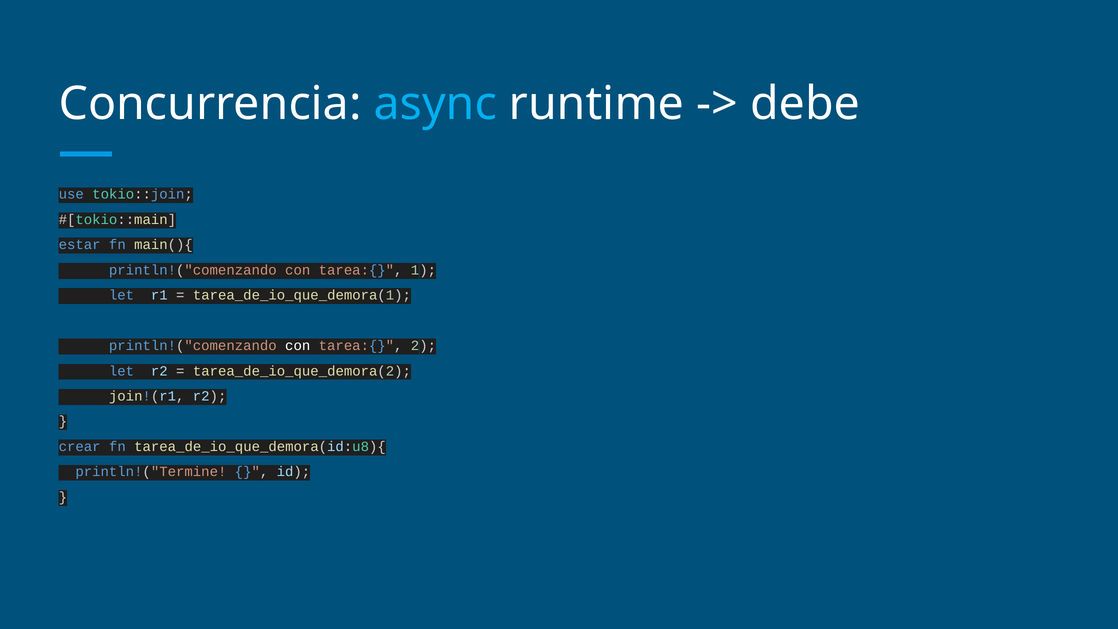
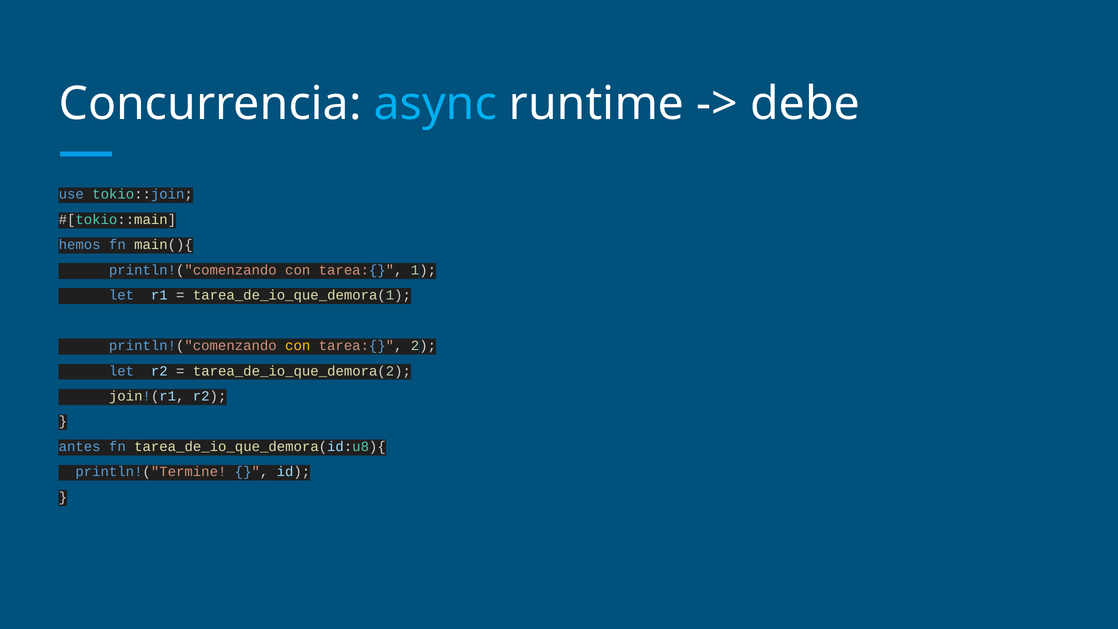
estar: estar -> hemos (80, 245)
con colour: white -> yellow (298, 346)
crear: crear -> antes (80, 446)
